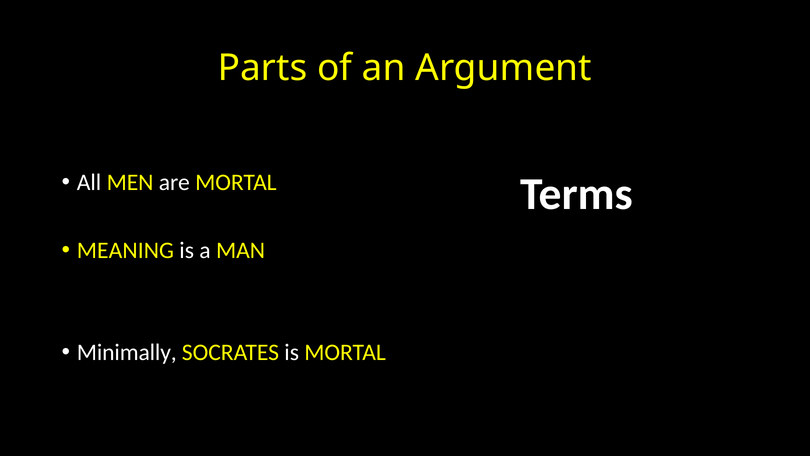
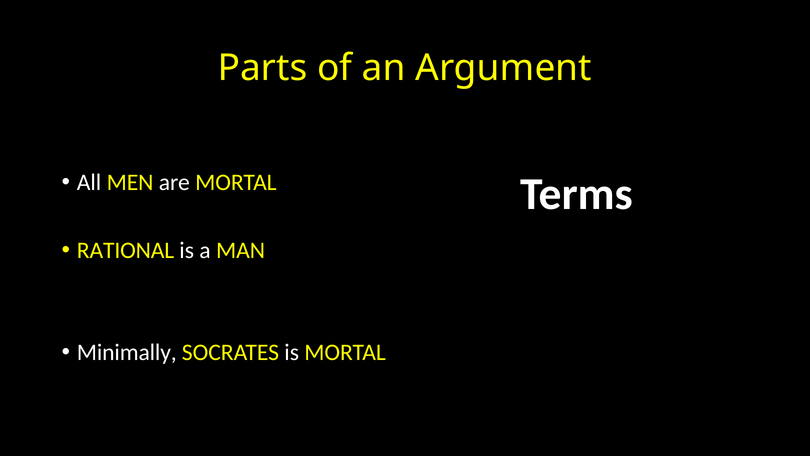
MEANING: MEANING -> RATIONAL (126, 250)
